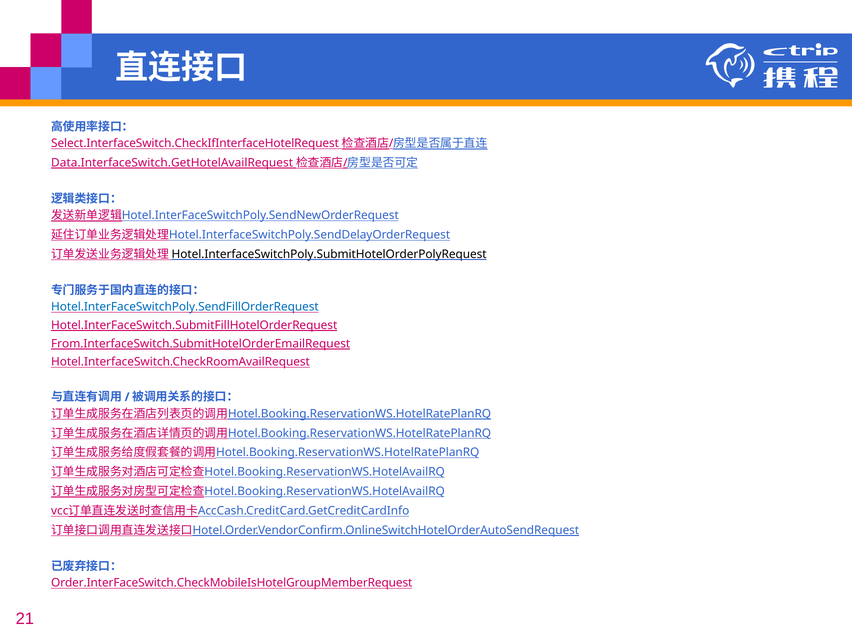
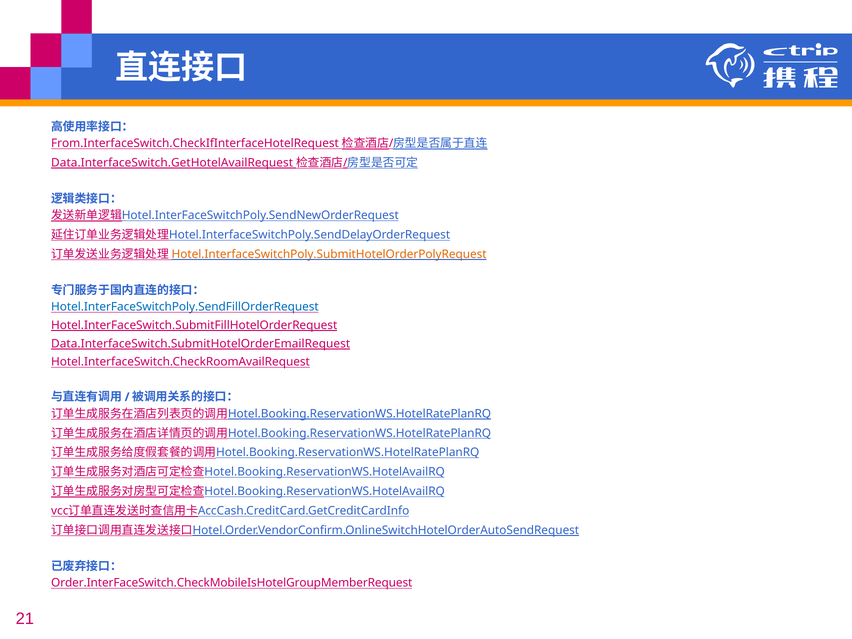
Select.InterfaceSwitch.CheckIfInterfaceHotelRequest: Select.InterfaceSwitch.CheckIfInterfaceHotelRequest -> From.InterfaceSwitch.CheckIfInterfaceHotelRequest (195, 143)
Hotel.InterfaceSwitchPoly.SubmitHotelOrderPolyRequest colour: black -> orange (329, 254)
From.InterfaceSwitch.SubmitHotelOrderEmailRequest: From.InterfaceSwitch.SubmitHotelOrderEmailRequest -> Data.InterfaceSwitch.SubmitHotelOrderEmailRequest (201, 344)
